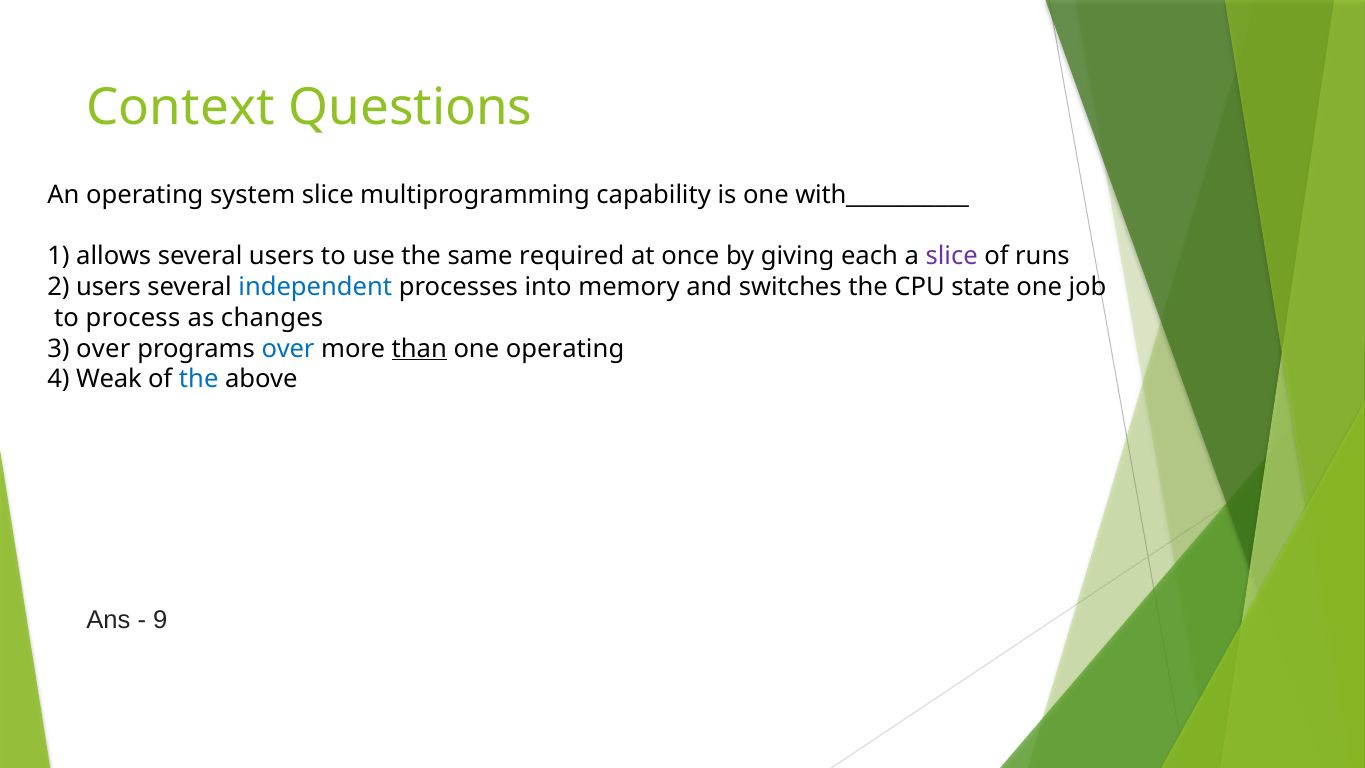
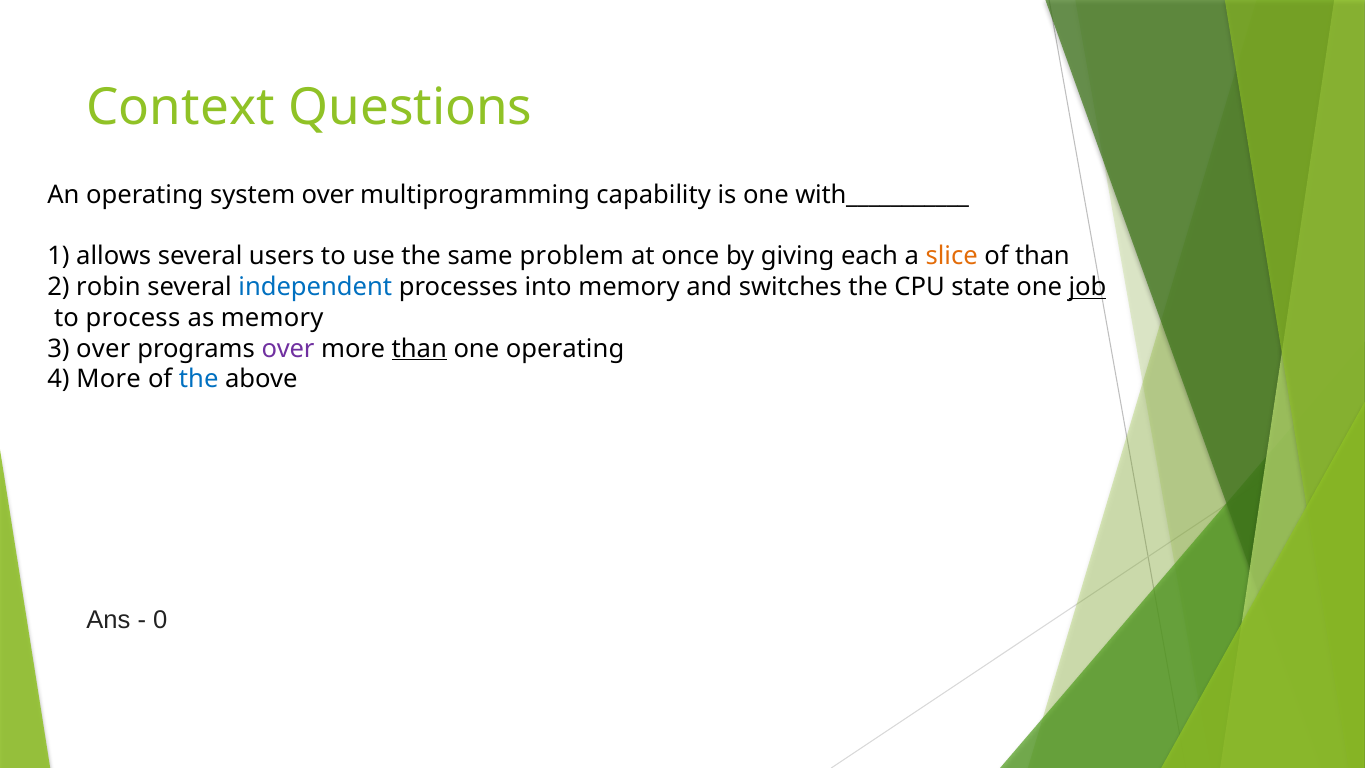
system slice: slice -> over (328, 195)
required: required -> problem (572, 256)
slice colour: purple -> orange (952, 256)
of runs: runs -> than (1042, 256)
2 users: users -> robin (108, 287)
job underline: none -> present (1088, 287)
as changes: changes -> memory (272, 318)
over colour: blue -> purple (288, 349)
4 Weak: Weak -> More (109, 379)
9: 9 -> 0 (160, 620)
